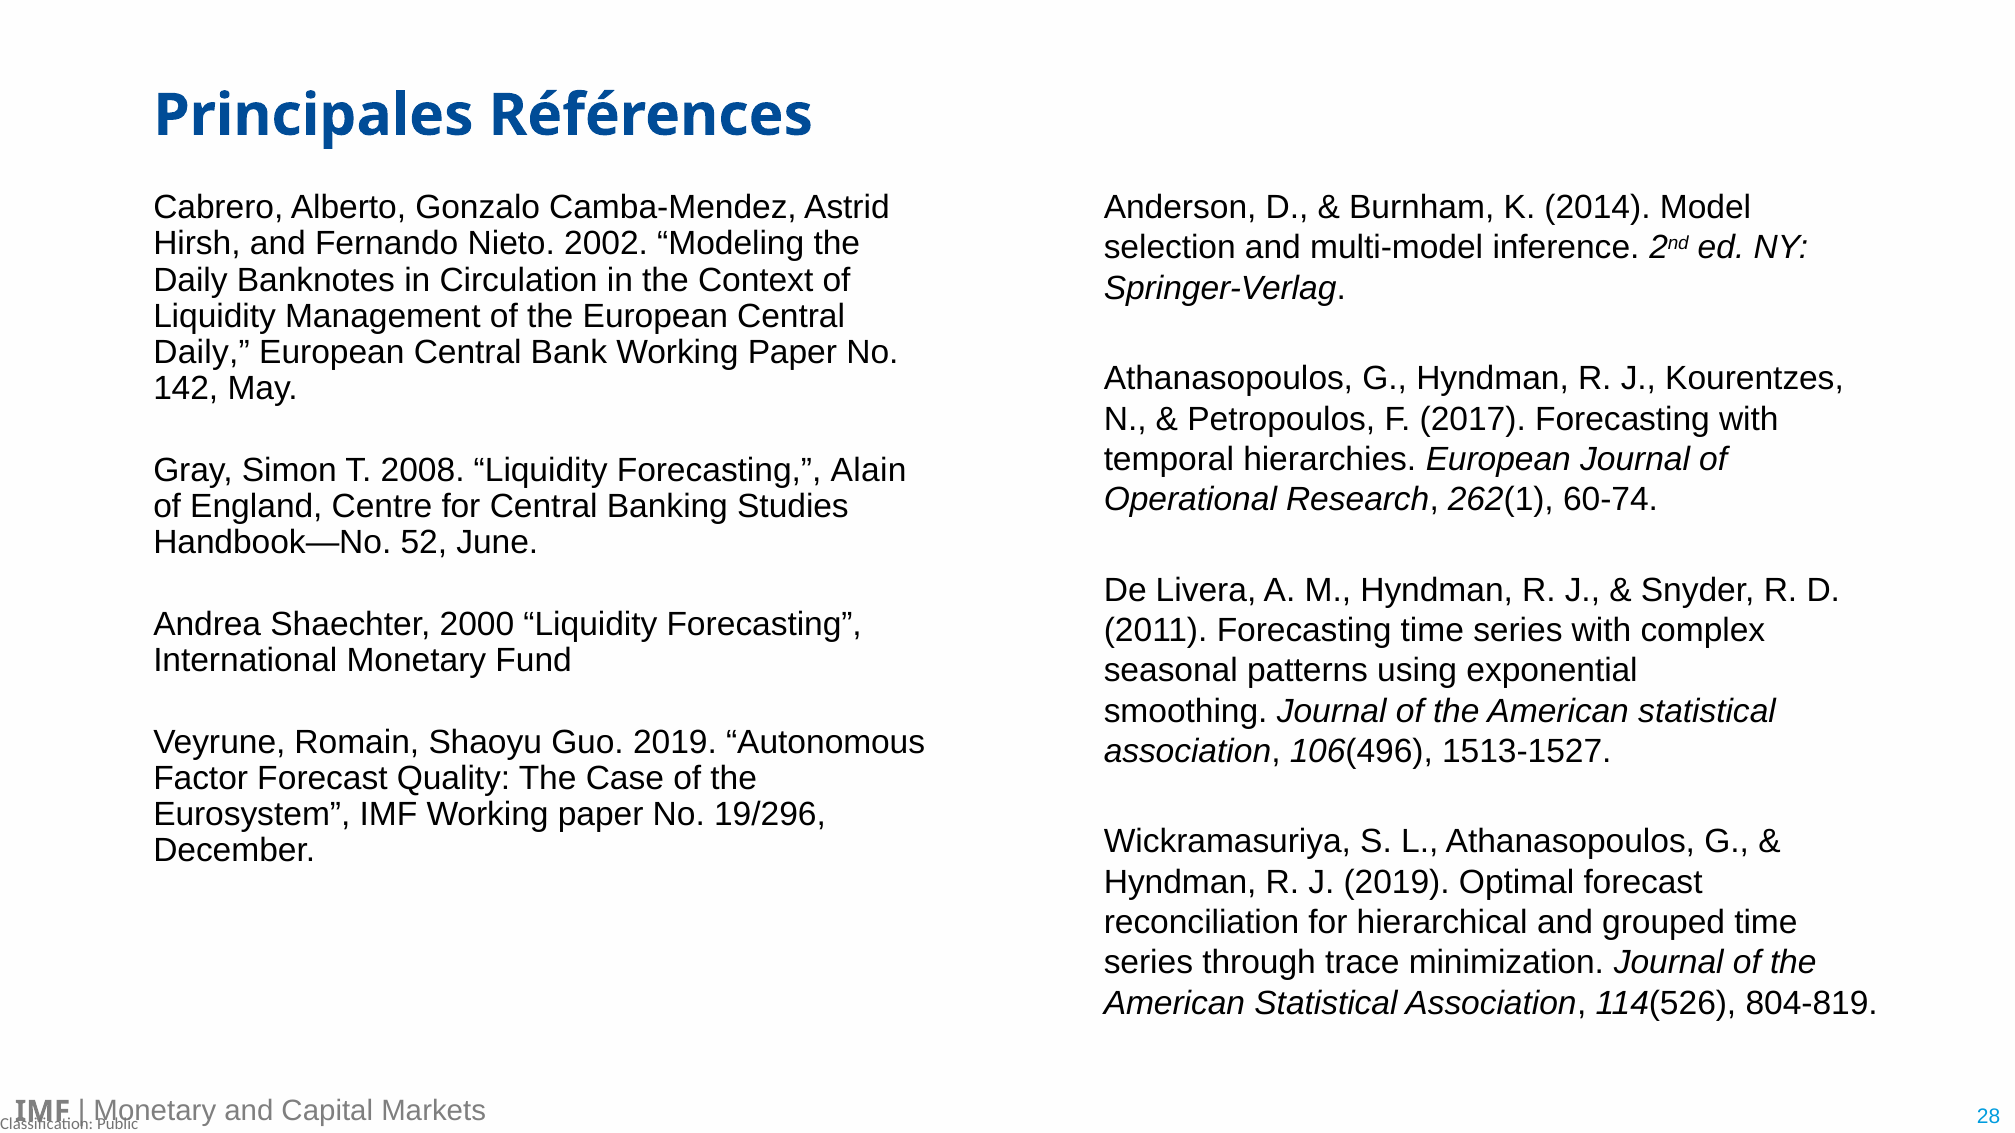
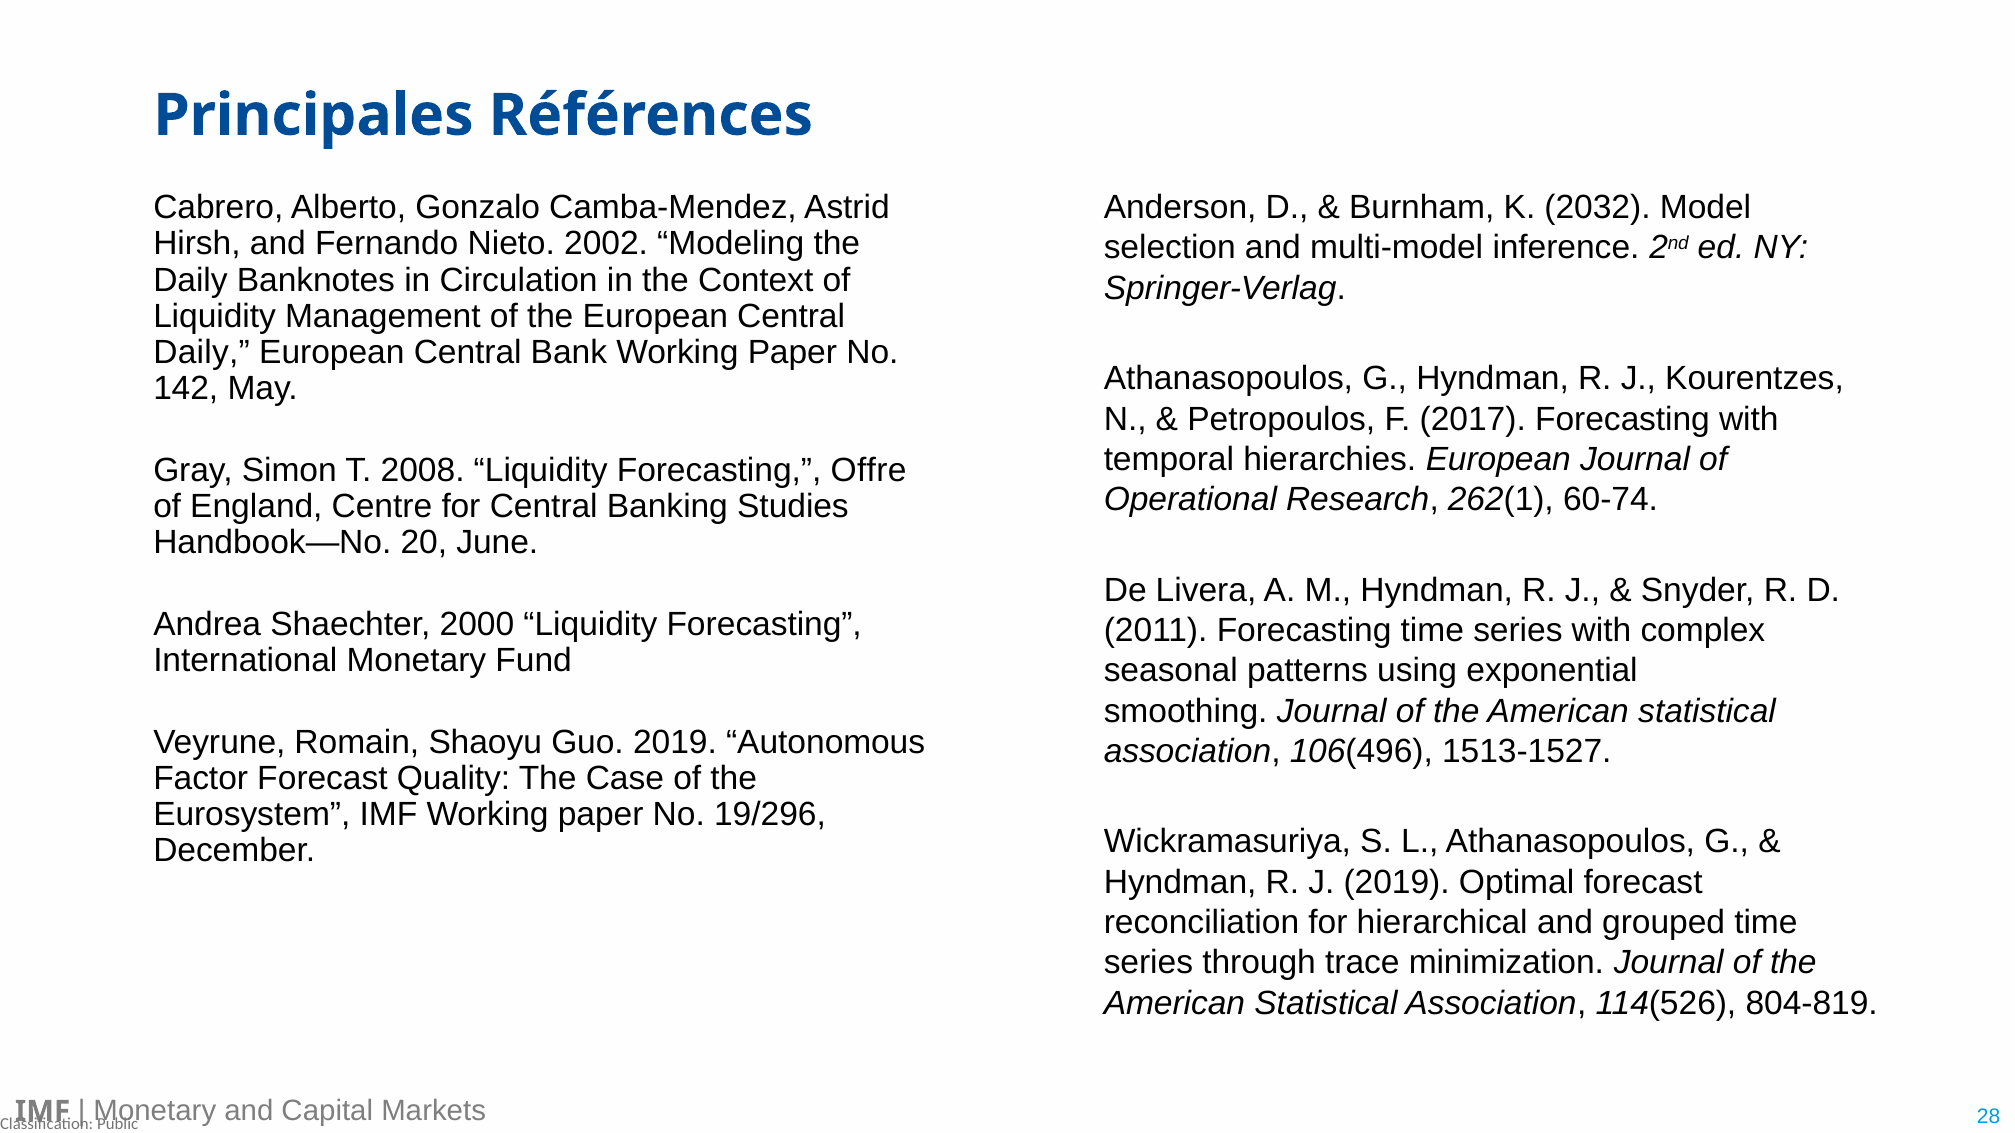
2014: 2014 -> 2032 (1597, 208)
Alain: Alain -> Offre (869, 470)
52: 52 -> 20 (424, 543)
